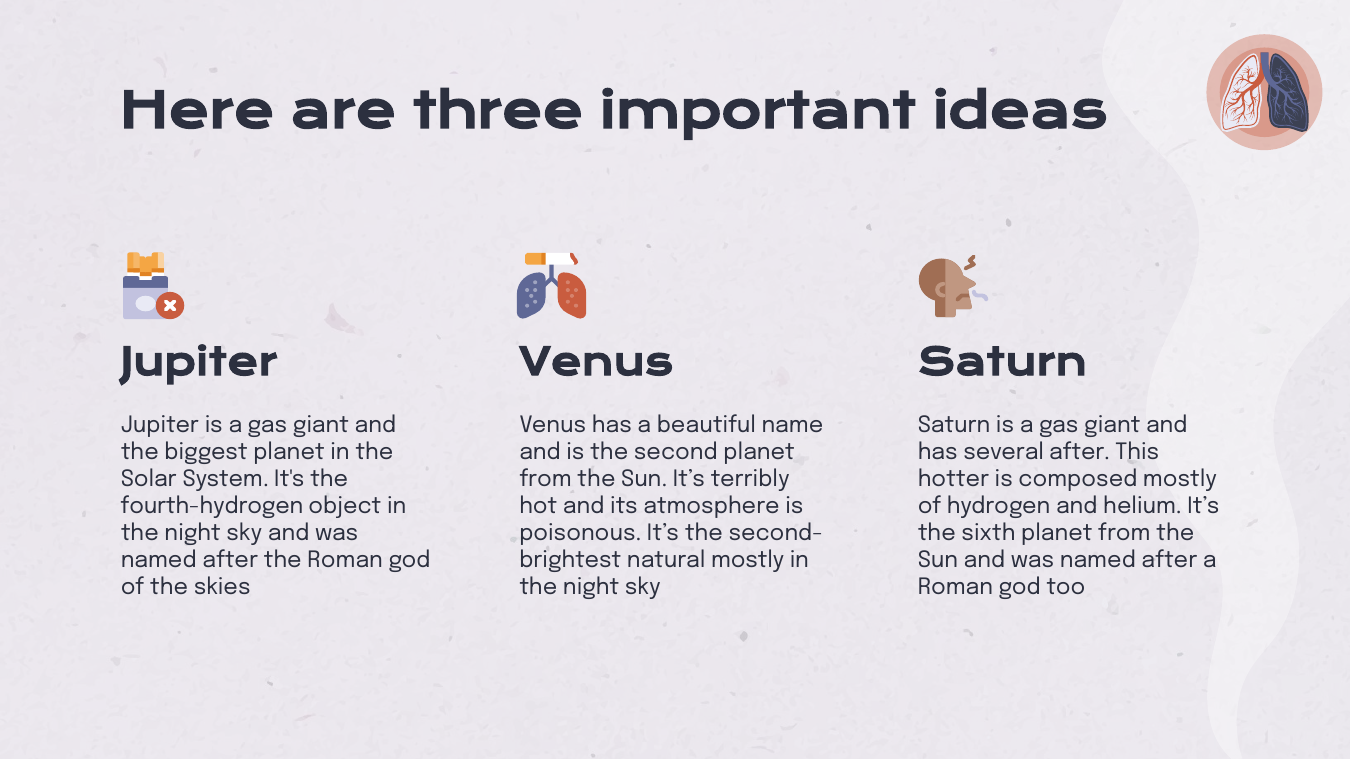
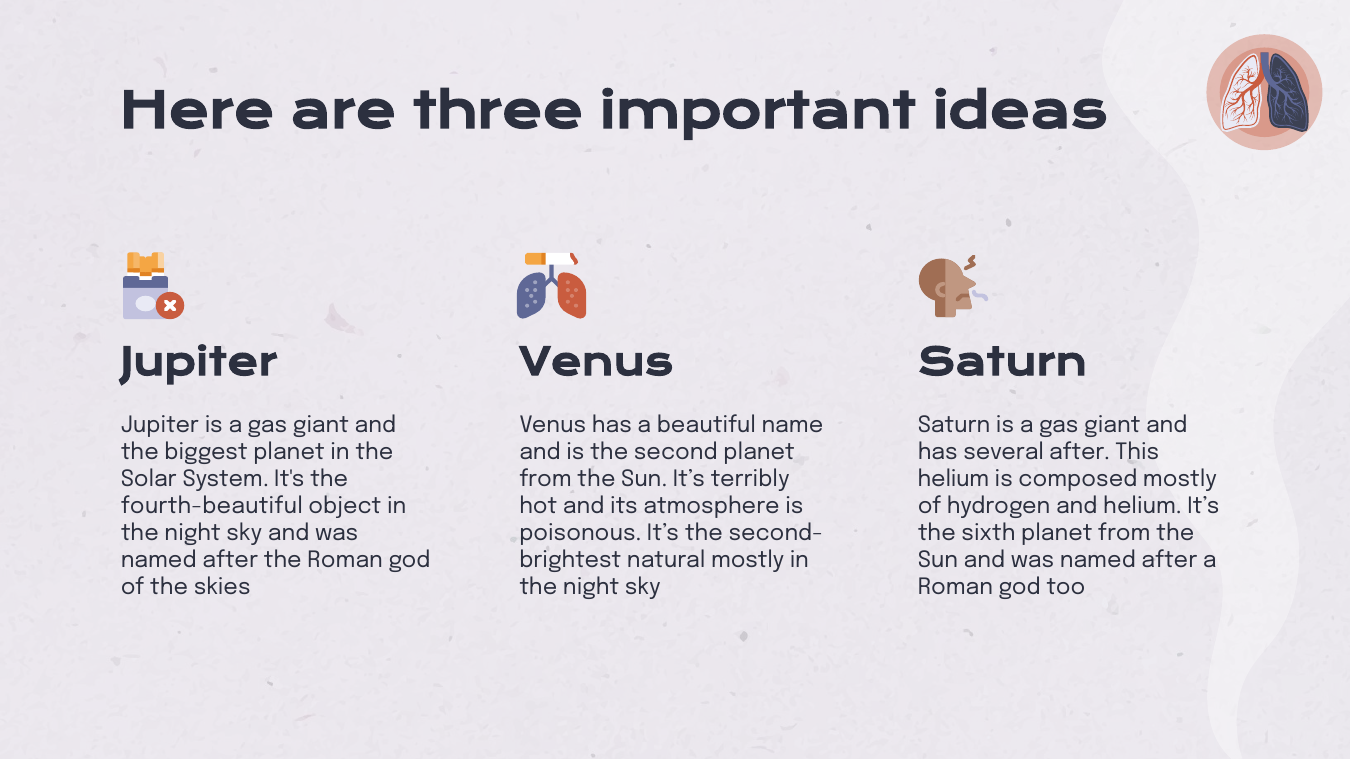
hotter: hotter -> helium (954, 479)
fourth-hydrogen: fourth-hydrogen -> fourth-beautiful (212, 506)
